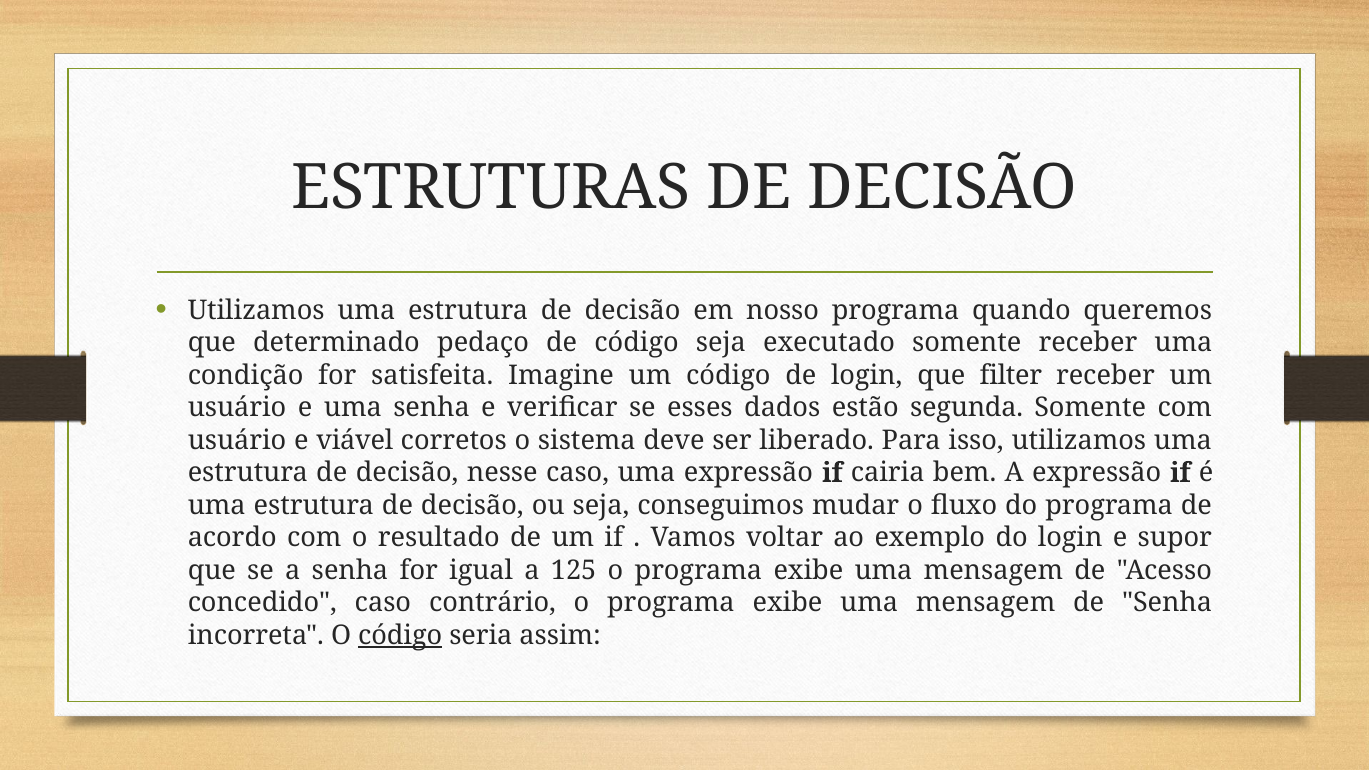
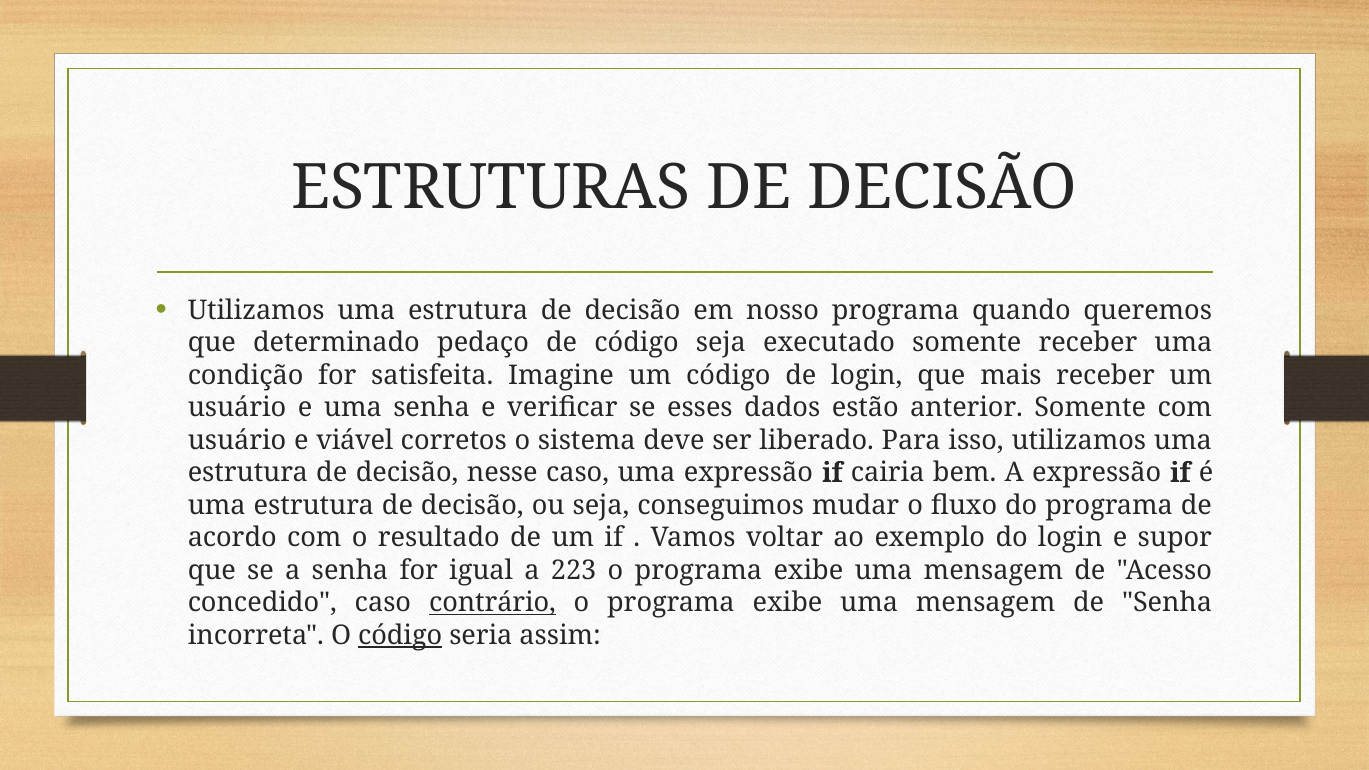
filter: filter -> mais (1011, 375)
segunda: segunda -> anterior (967, 408)
125: 125 -> 223 (574, 570)
contrário underline: none -> present (492, 603)
